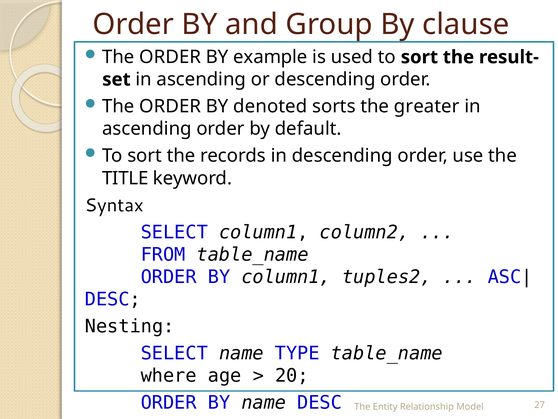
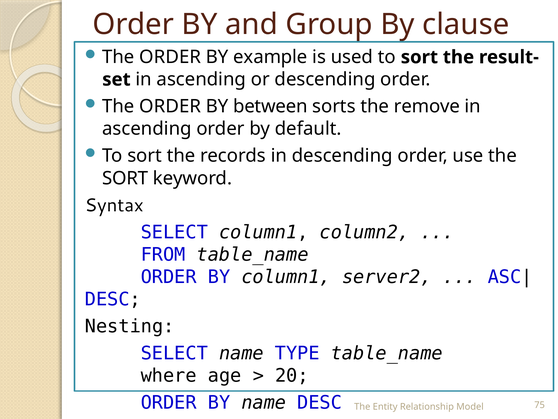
denoted: denoted -> between (270, 106)
greater: greater -> remove (427, 106)
TITLE: TITLE -> SORT (125, 178)
tuples2: tuples2 -> server2 (387, 277)
27: 27 -> 75 (540, 405)
